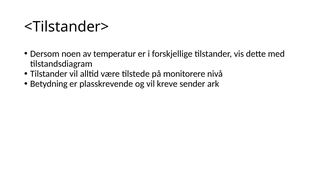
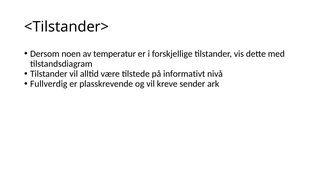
monitorere: monitorere -> informativt (184, 74)
Betydning: Betydning -> Fullverdig (49, 84)
